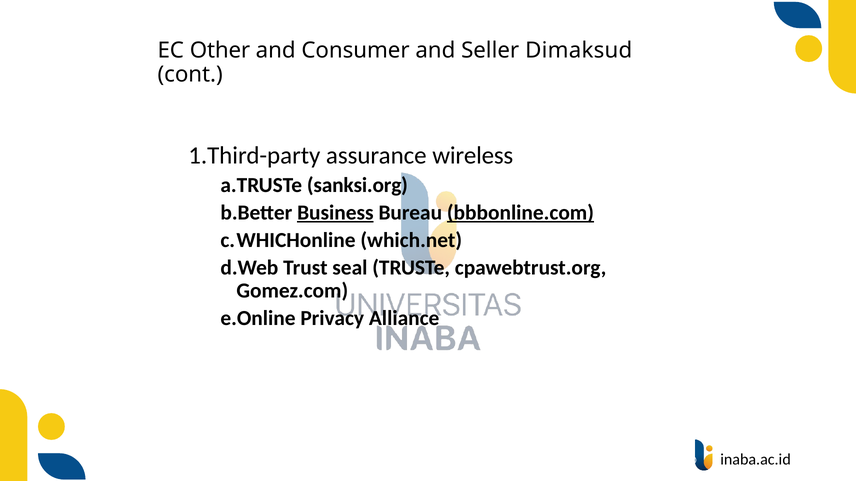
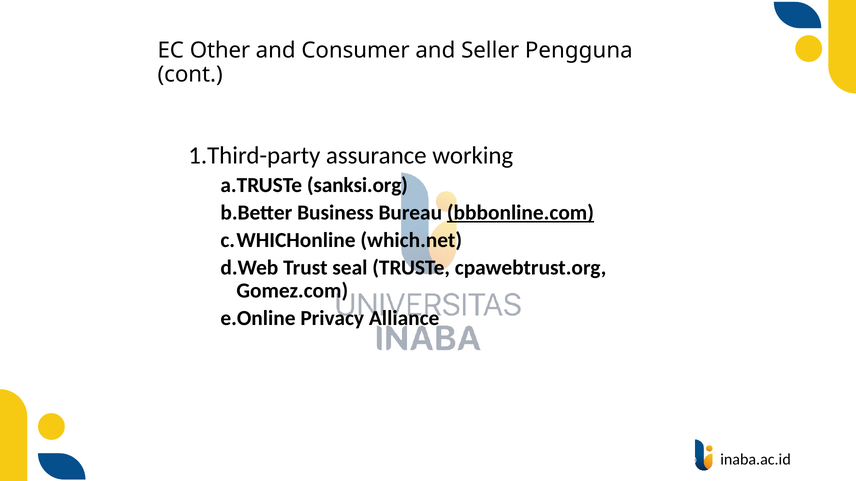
Dimaksud: Dimaksud -> Pengguna (579, 50)
wireless: wireless -> working (473, 156)
Business underline: present -> none (335, 213)
